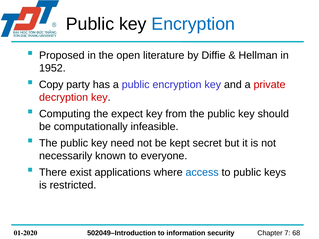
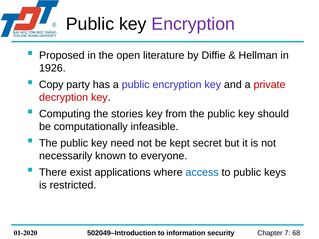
Encryption colour: blue -> purple (193, 24)
1952: 1952 -> 1926 (52, 68)
expect: expect -> stories (127, 114)
